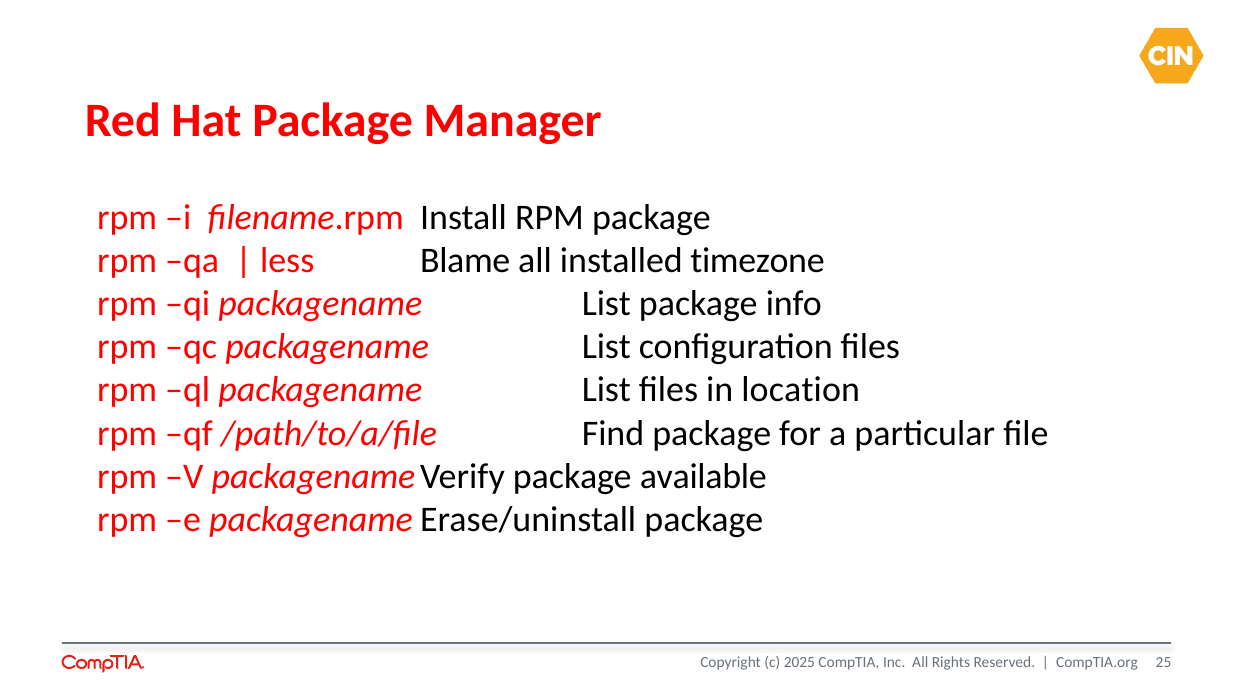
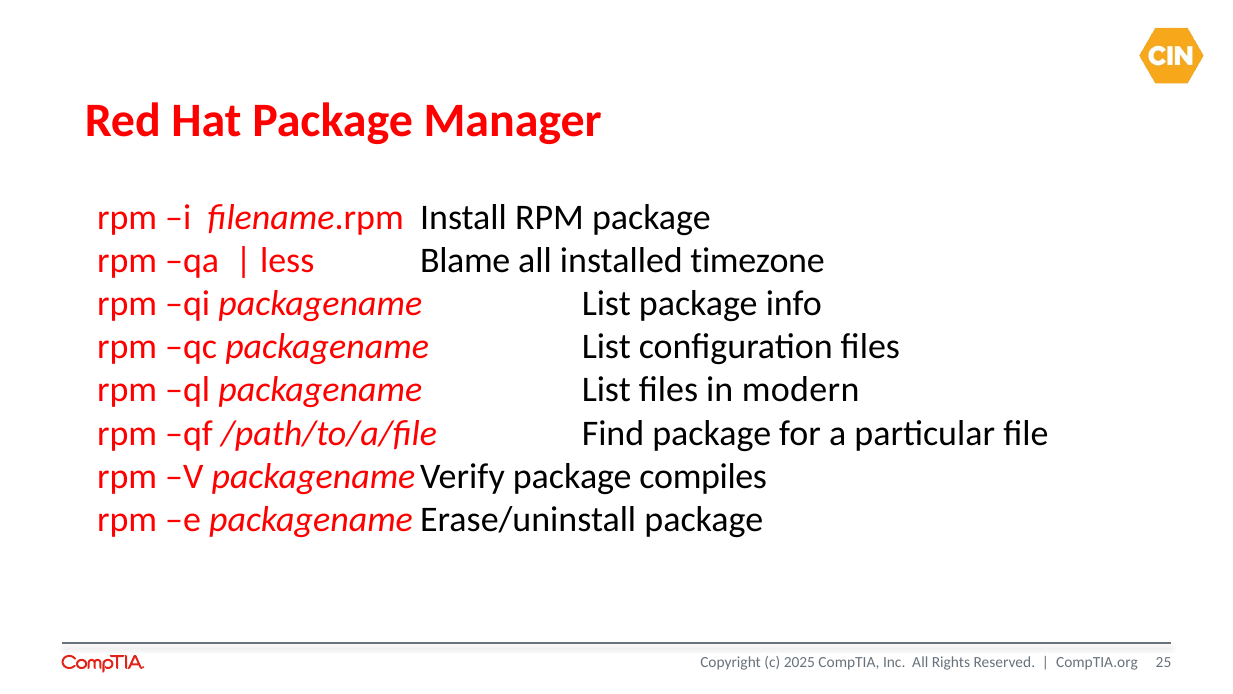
location: location -> modern (801, 390)
available: available -> compiles (703, 476)
